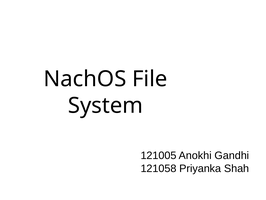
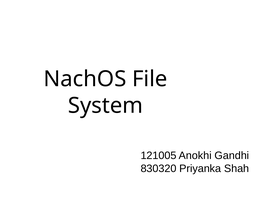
121058: 121058 -> 830320 (159, 168)
